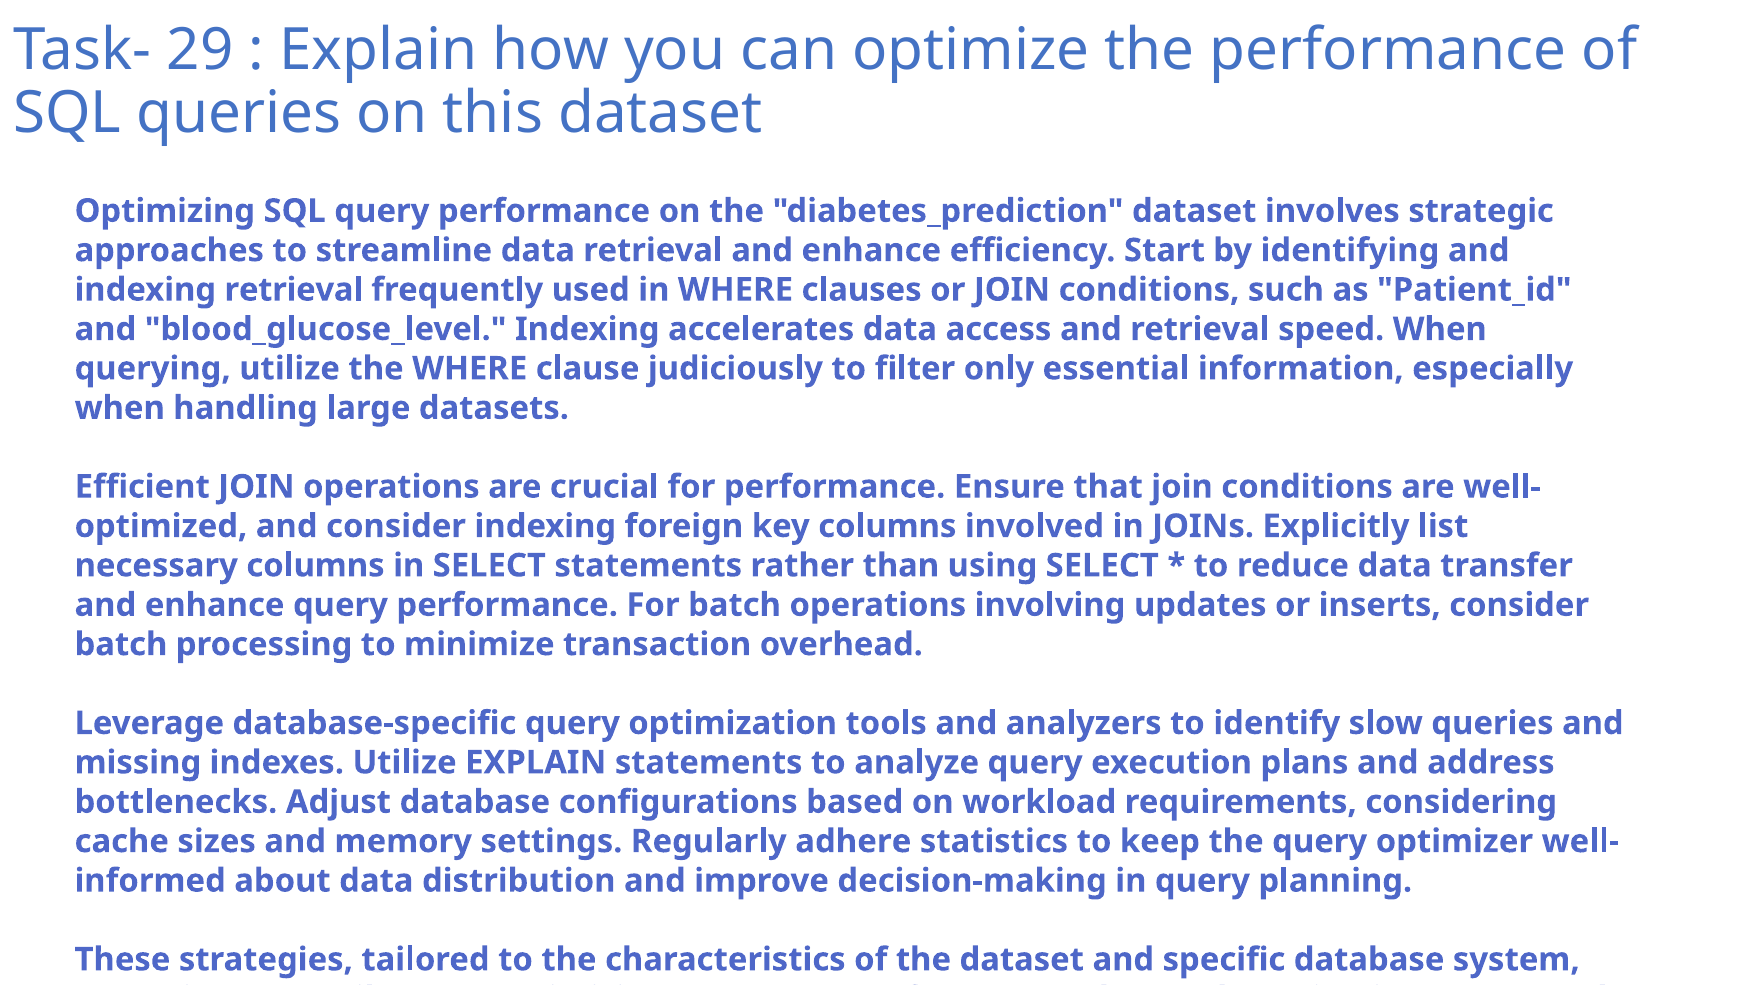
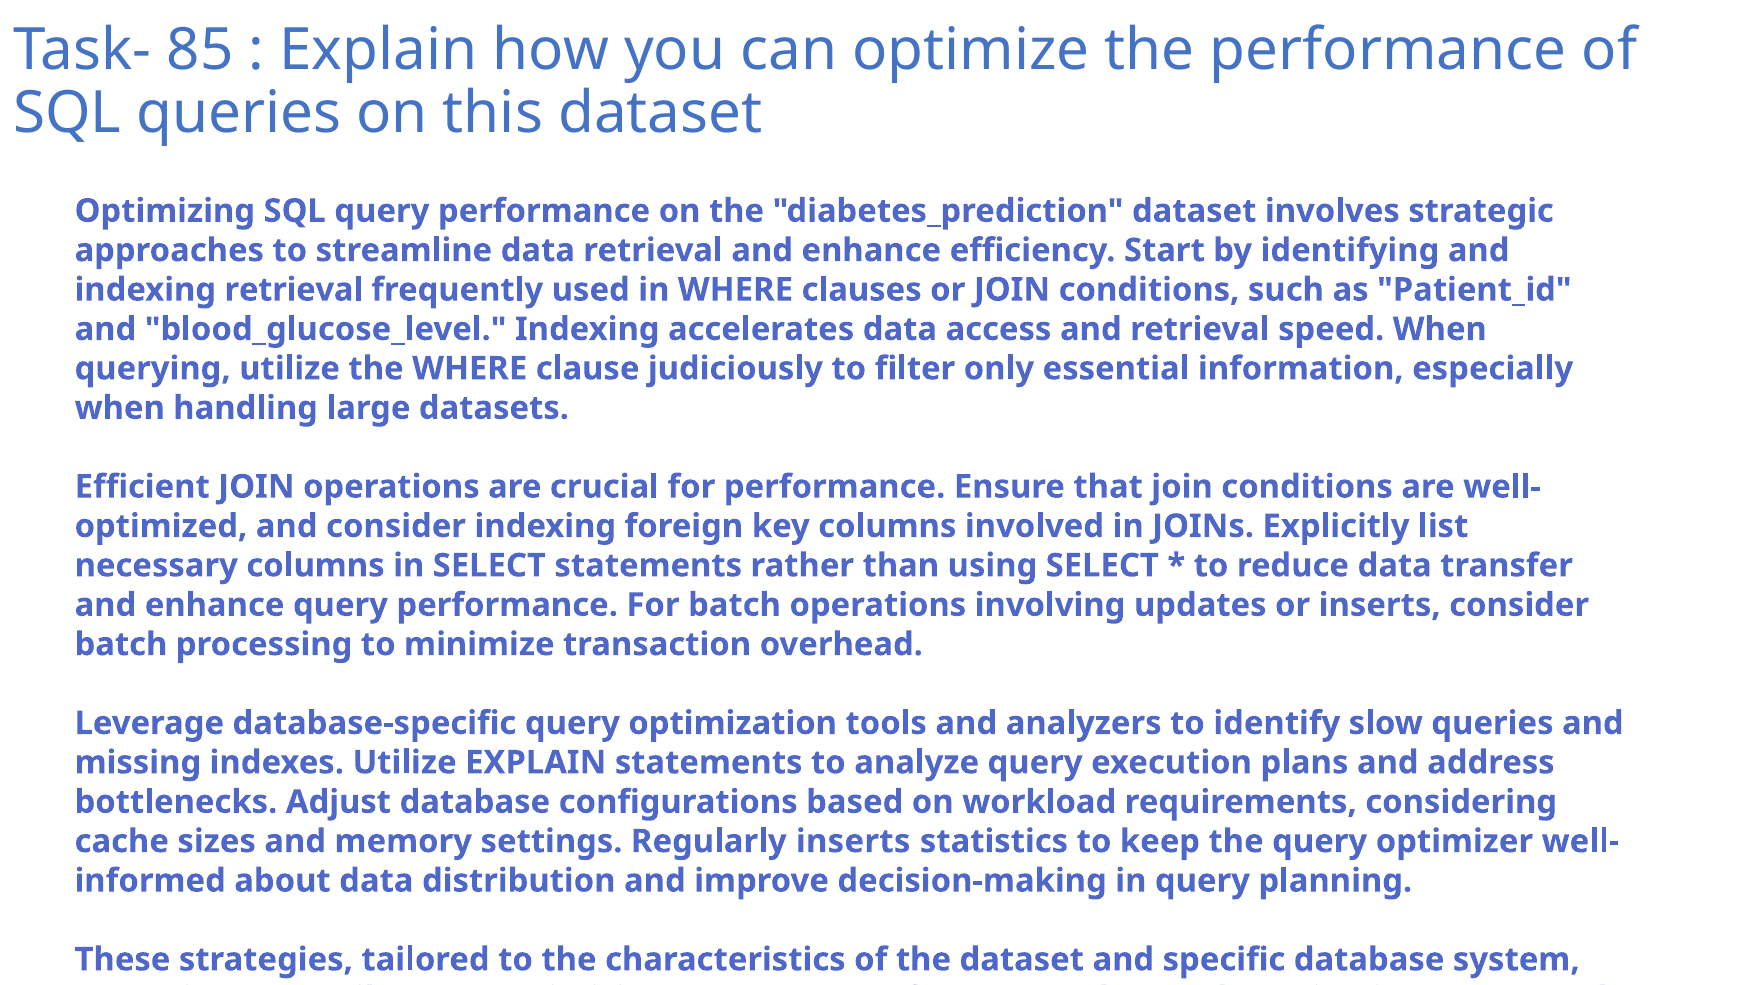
29: 29 -> 85 (200, 50)
Regularly adhere: adhere -> inserts (853, 841)
